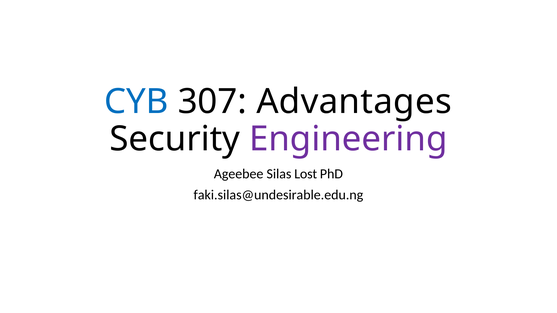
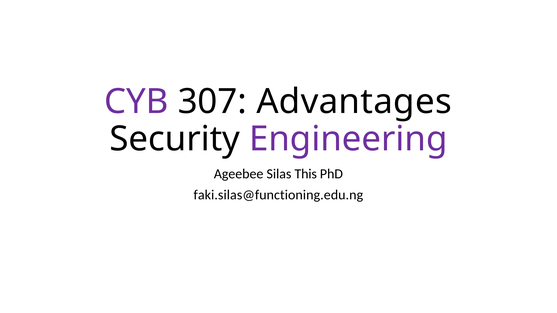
CYB colour: blue -> purple (136, 102)
Lost: Lost -> This (306, 174)
faki.silas@undesirable.edu.ng: faki.silas@undesirable.edu.ng -> faki.silas@functioning.edu.ng (278, 195)
